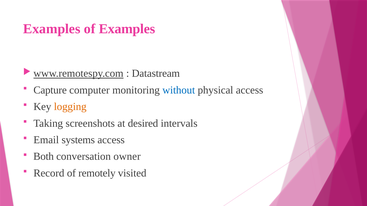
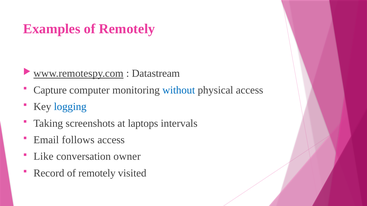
Examples of Examples: Examples -> Remotely (127, 29)
logging colour: orange -> blue (70, 107)
desired: desired -> laptops (143, 124)
systems: systems -> follows (78, 140)
Both: Both -> Like (43, 157)
